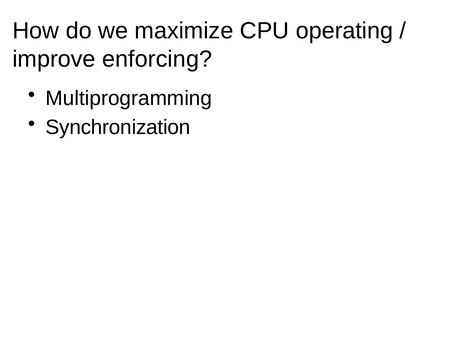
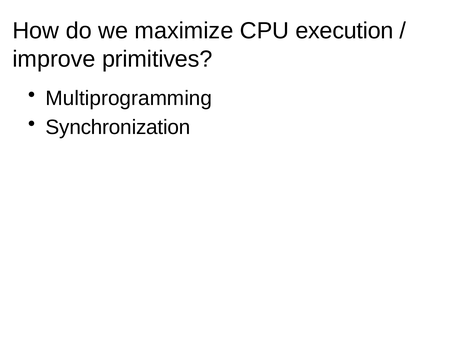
operating: operating -> execution (345, 31)
enforcing: enforcing -> primitives (157, 59)
